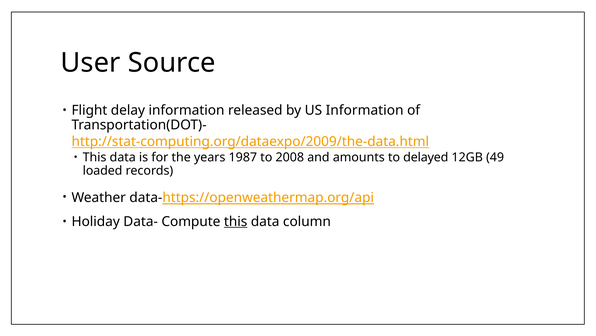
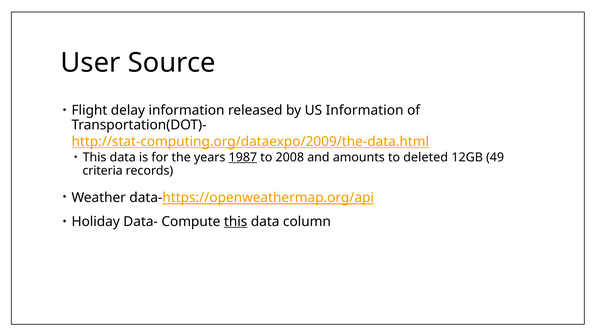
1987 underline: none -> present (243, 157)
delayed: delayed -> deleted (426, 157)
loaded: loaded -> criteria (103, 170)
